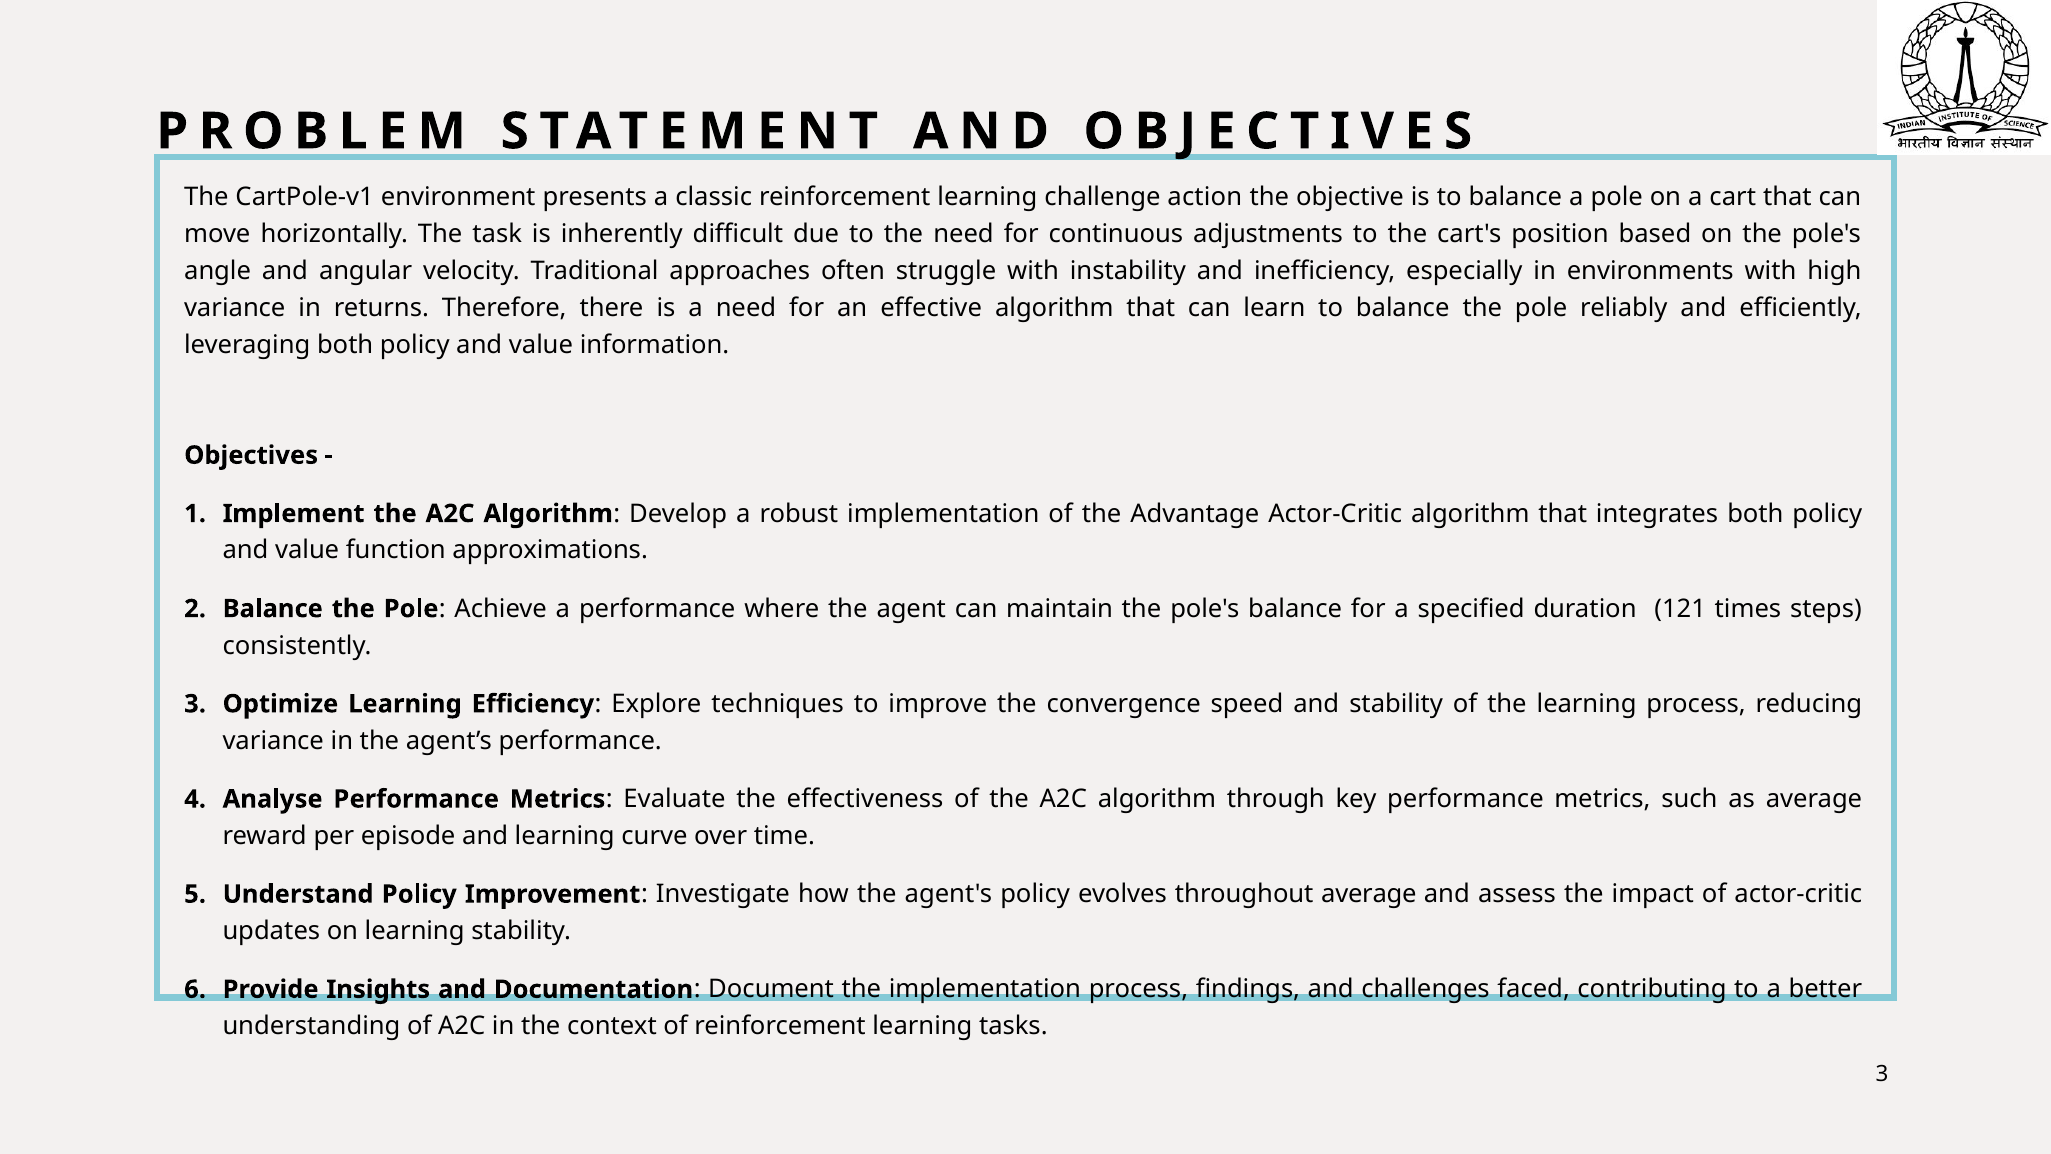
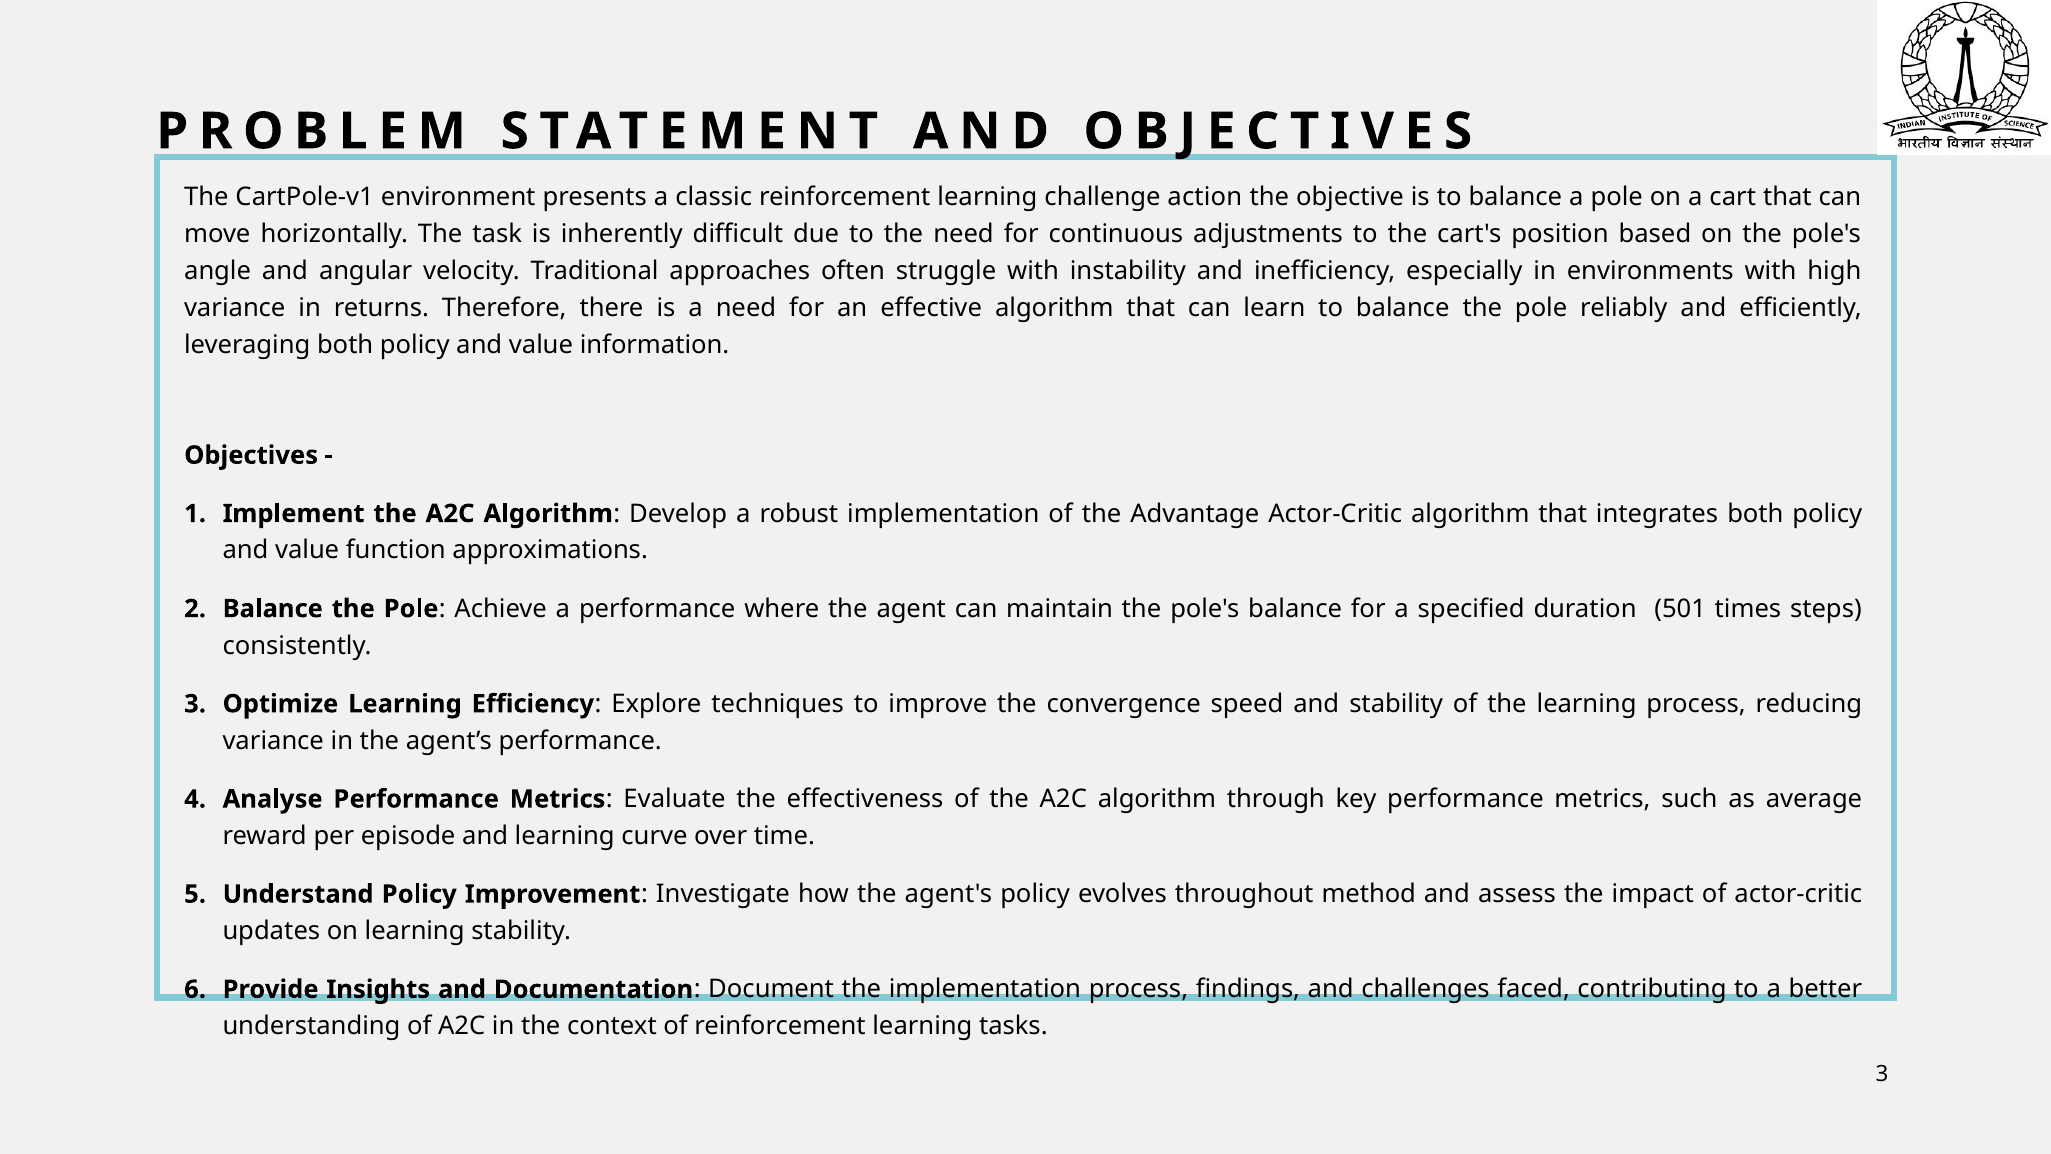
121: 121 -> 501 (1680, 609)
throughout average: average -> method (1369, 894)
